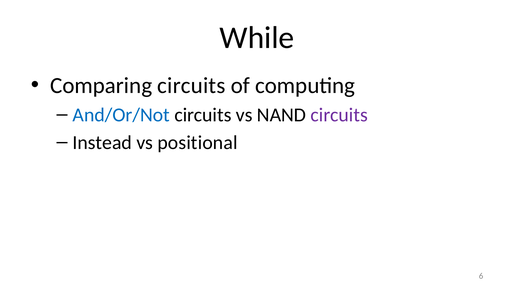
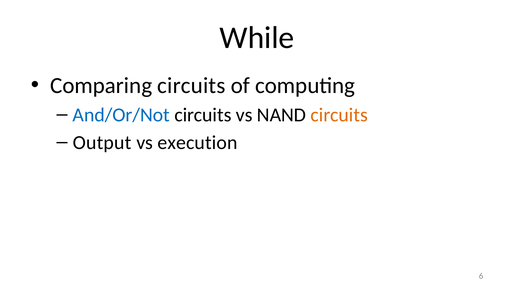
circuits colour: purple -> orange (339, 115)
Instead: Instead -> Output (102, 143)
positional: positional -> execution (197, 143)
